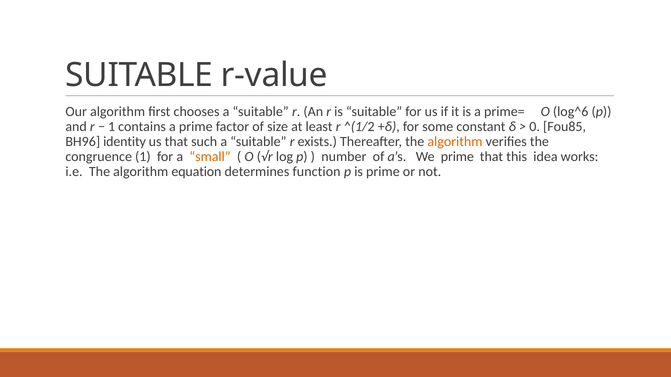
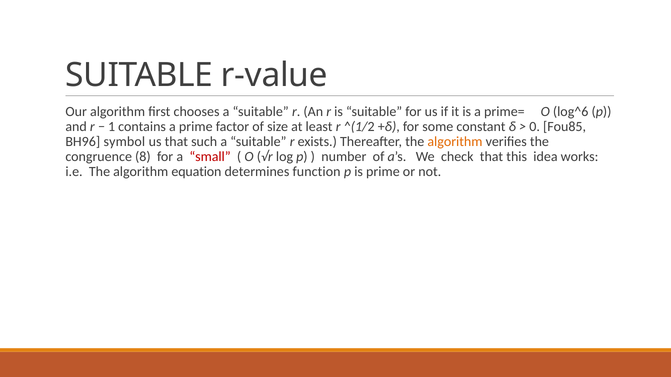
identity: identity -> symbol (124, 142)
congruence 1: 1 -> 8 (143, 157)
small colour: orange -> red (210, 157)
We prime: prime -> check (457, 157)
